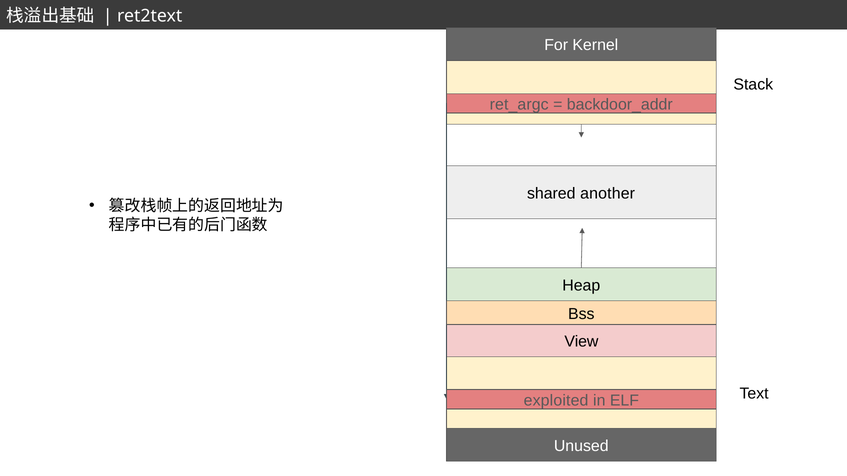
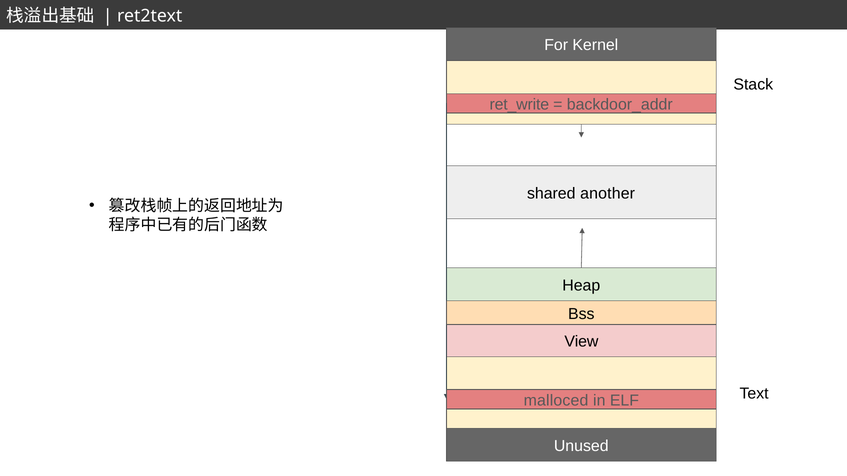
ret_argc: ret_argc -> ret_write (519, 105)
exploited: exploited -> malloced (556, 401)
